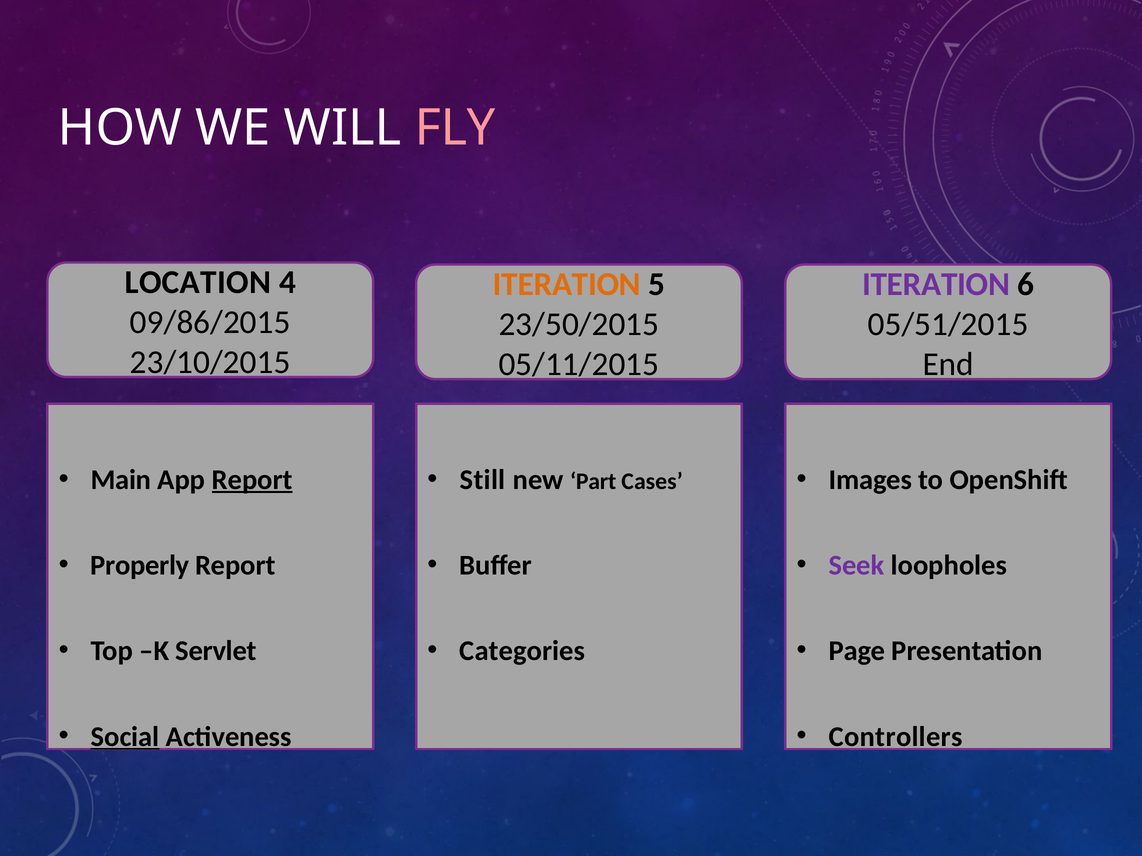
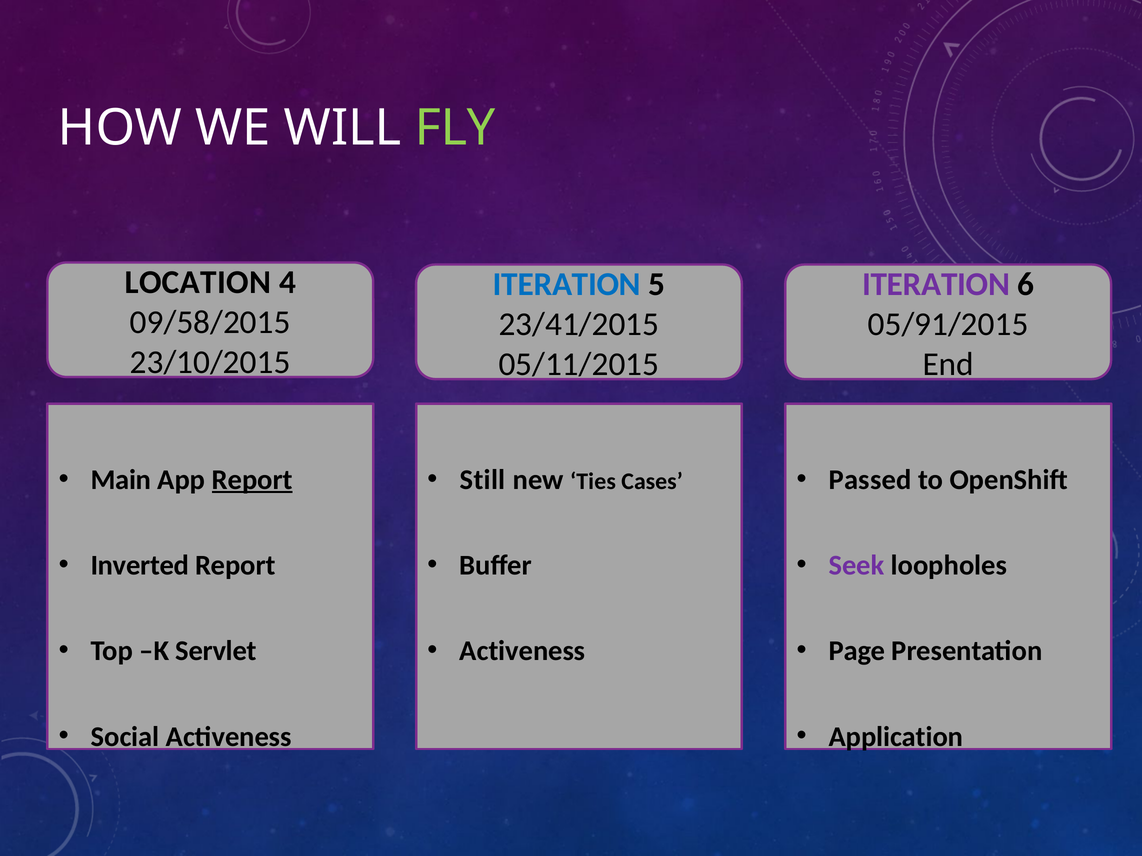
FLY colour: pink -> light green (455, 128)
ITERATION colour: orange -> blue (567, 284)
09/86/2015: 09/86/2015 -> 09/58/2015 (210, 322)
23/50/2015: 23/50/2015 -> 23/41/2015 (579, 324)
05/51/2015: 05/51/2015 -> 05/91/2015 (948, 324)
Part: Part -> Ties (593, 482)
Images: Images -> Passed (870, 480)
Properly: Properly -> Inverted (140, 566)
Categories: Categories -> Activeness (522, 651)
Social underline: present -> none (125, 737)
Controllers: Controllers -> Application (896, 737)
